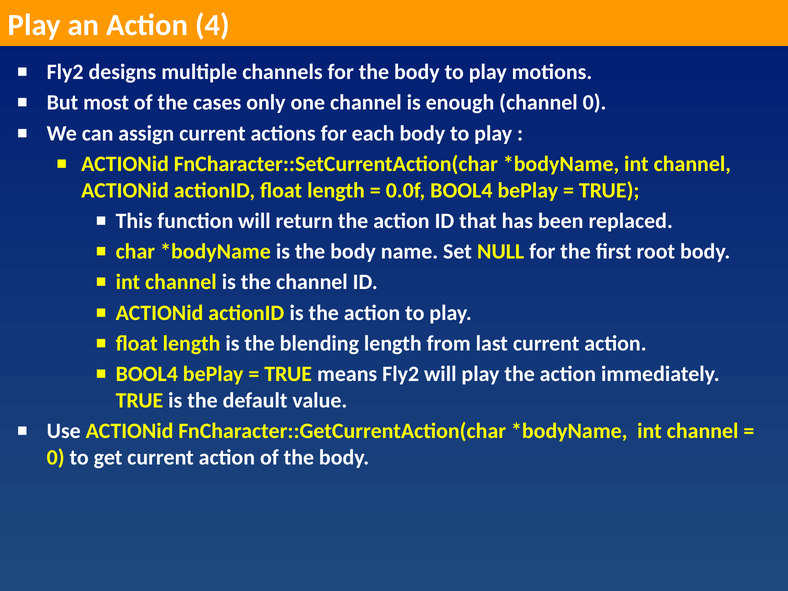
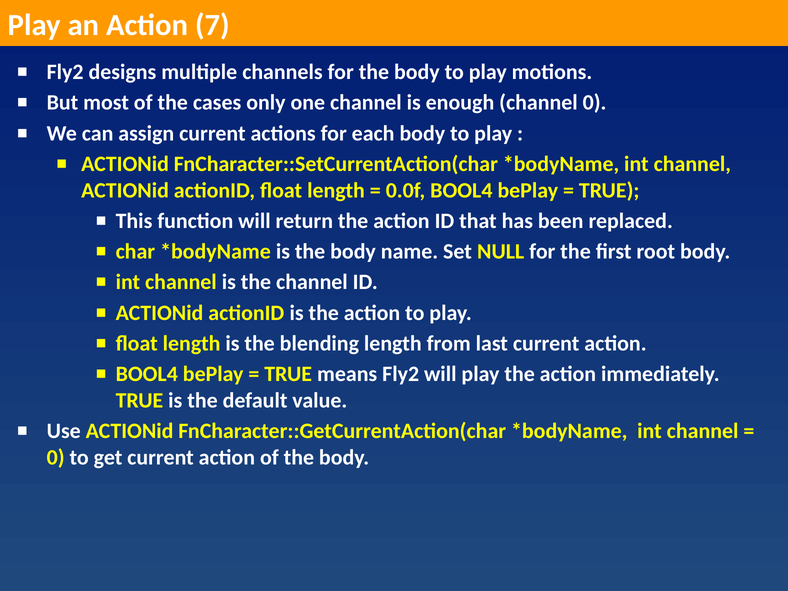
4: 4 -> 7 (212, 25)
